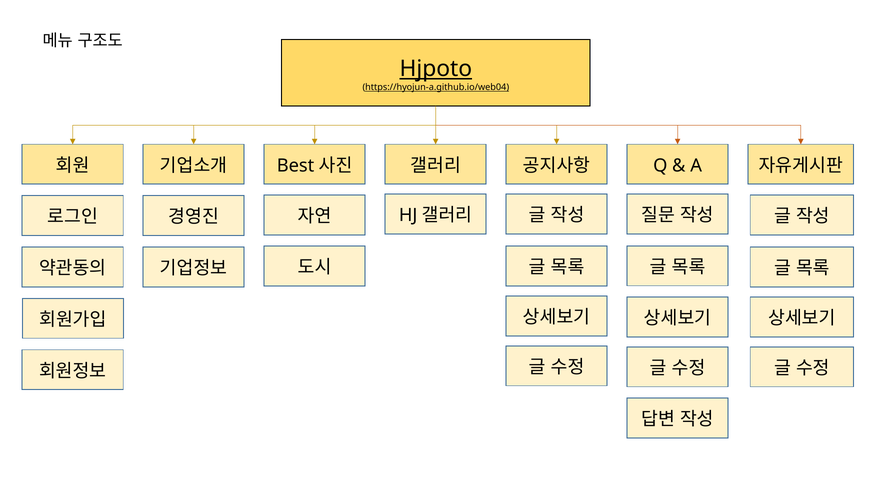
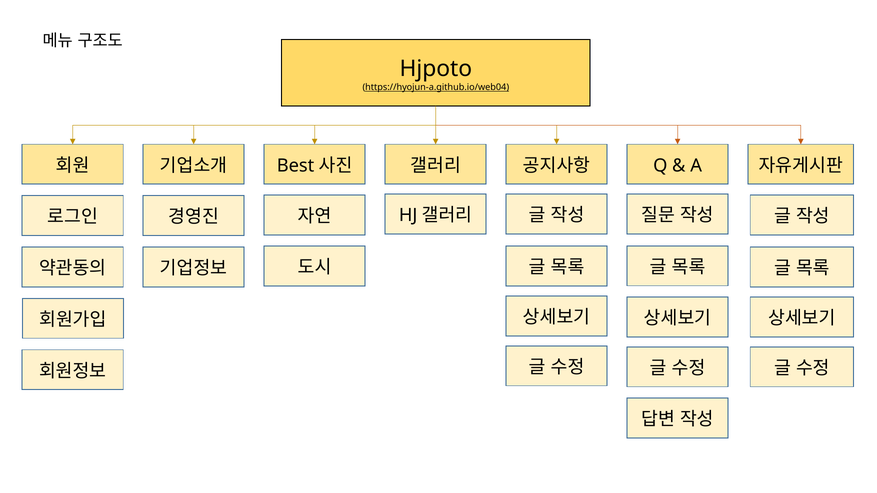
Hjpoto underline: present -> none (436, 69)
